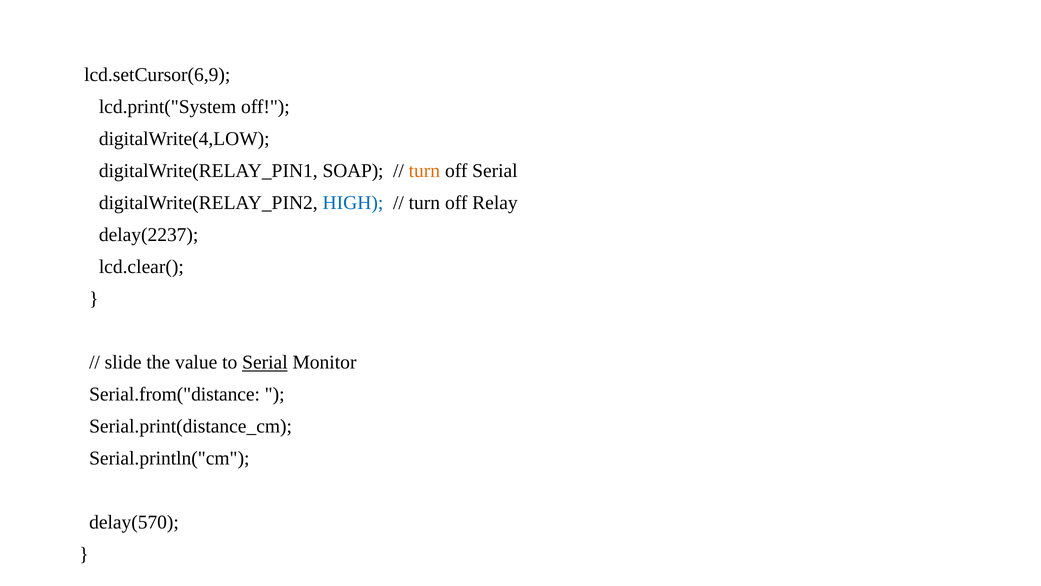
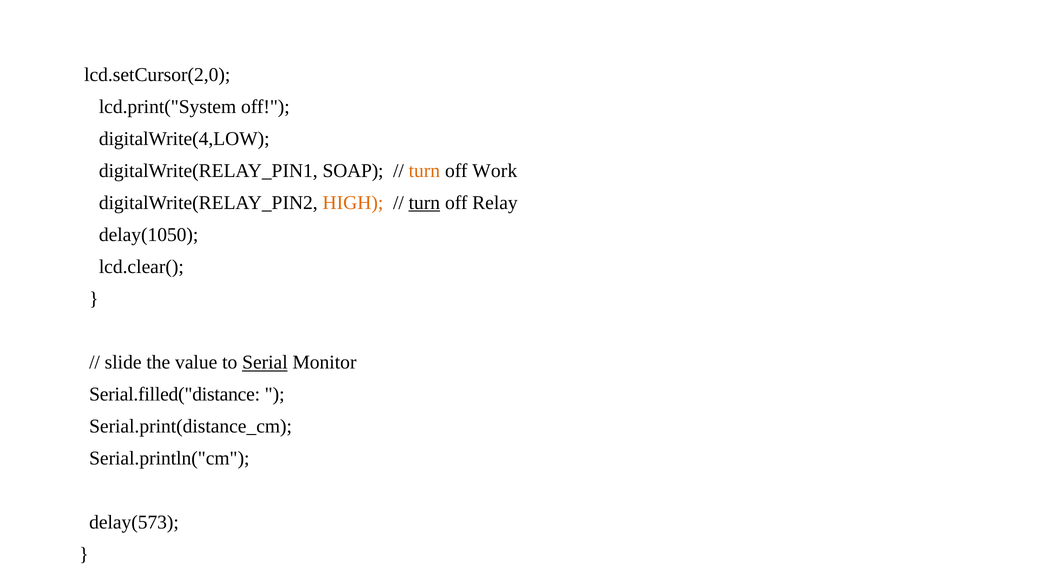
lcd.setCursor(6,9: lcd.setCursor(6,9 -> lcd.setCursor(2,0 (157, 75)
off Serial: Serial -> Work (495, 171)
HIGH colour: blue -> orange (353, 203)
turn underline: none -> present (424, 203)
delay(2237: delay(2237 -> delay(1050 (149, 234)
Serial.from("distance: Serial.from("distance -> Serial.filled("distance (175, 394)
delay(570: delay(570 -> delay(573 (134, 522)
